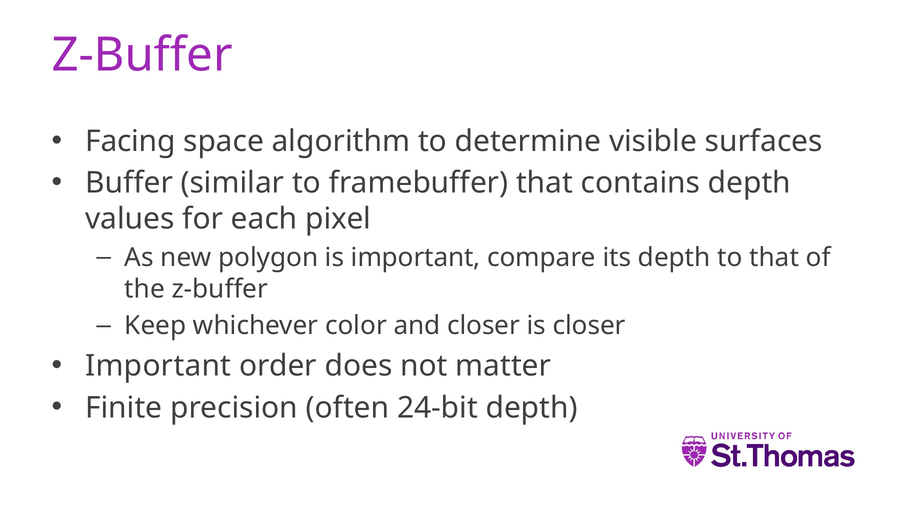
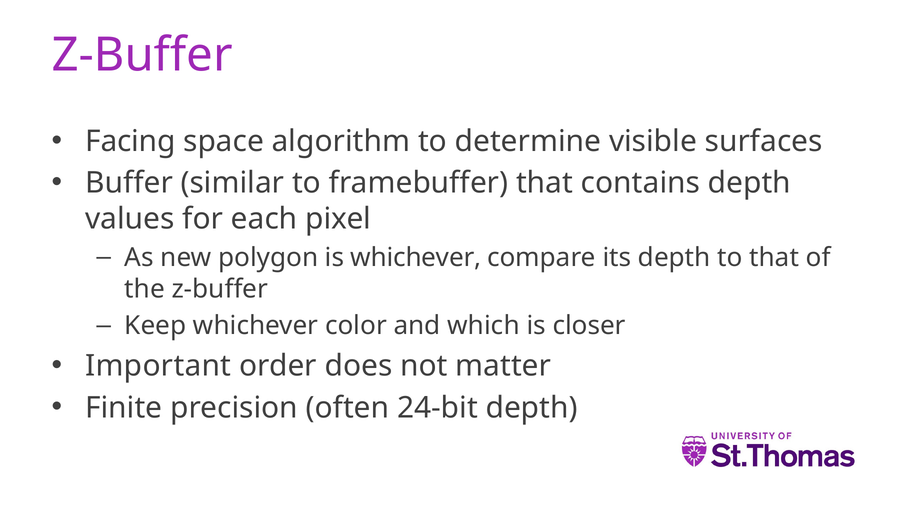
is important: important -> whichever (416, 258)
and closer: closer -> which (483, 326)
